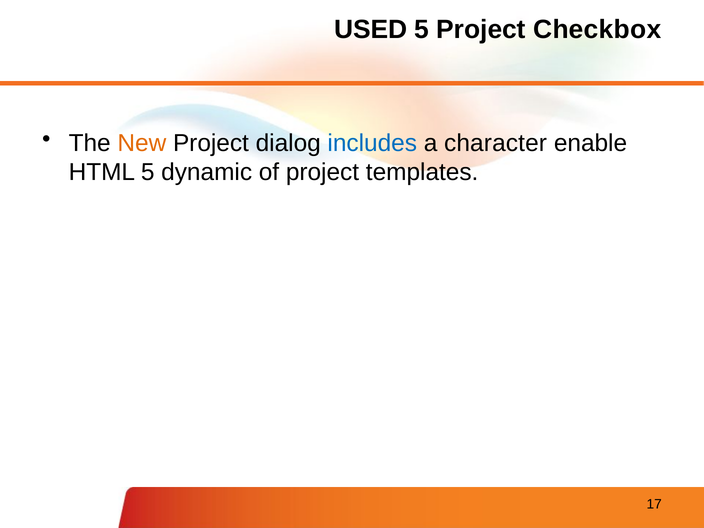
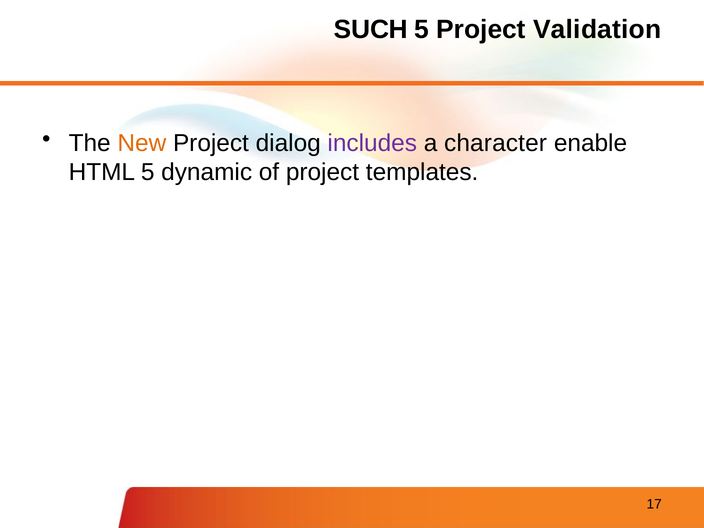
USED: USED -> SUCH (371, 30)
Checkbox: Checkbox -> Validation (597, 30)
includes colour: blue -> purple (372, 143)
